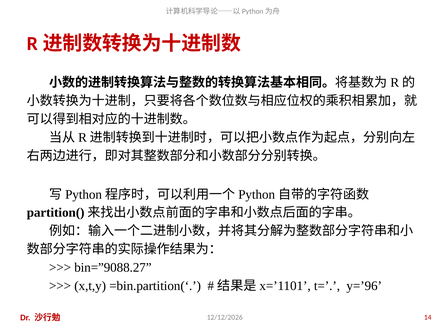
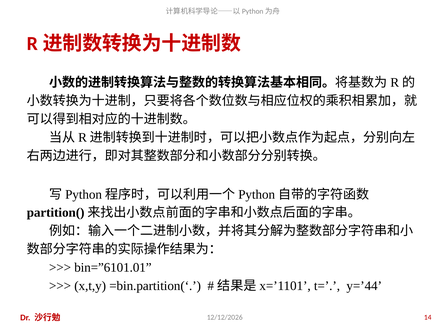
bin=”9088.27: bin=”9088.27 -> bin=”6101.01 (113, 267)
y=’96: y=’96 -> y=’44 (364, 285)
